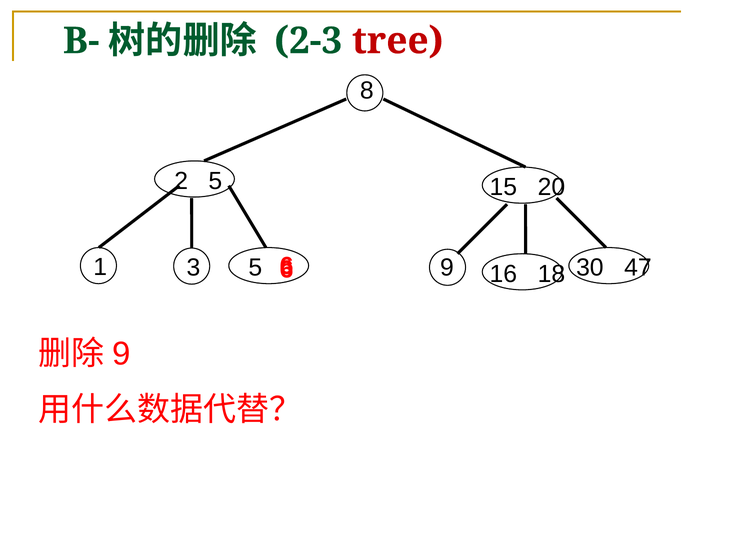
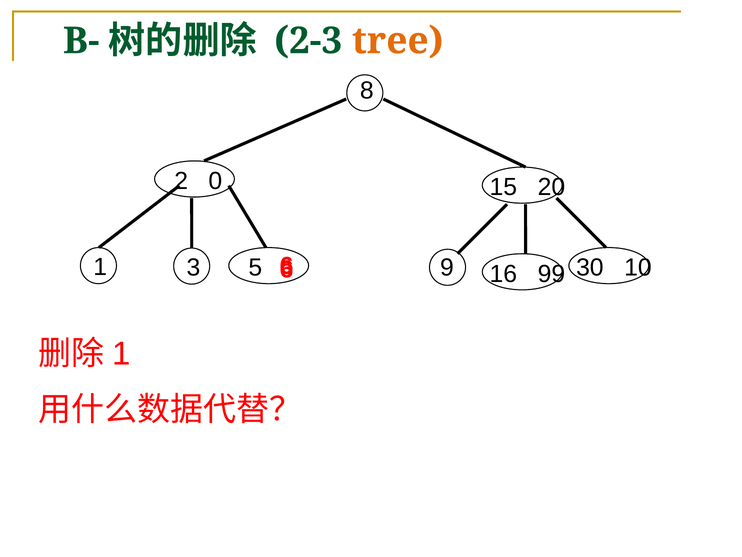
tree colour: red -> orange (398, 41)
2 5: 5 -> 0 (215, 181)
18: 18 -> 99 (551, 274)
47: 47 -> 10 (638, 268)
9: 9 -> 1 (121, 353)
